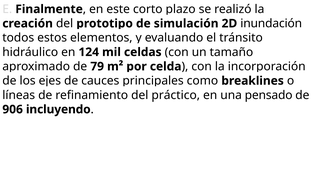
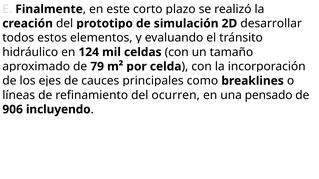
inundación: inundación -> desarrollar (271, 24)
práctico: práctico -> ocurren (176, 95)
